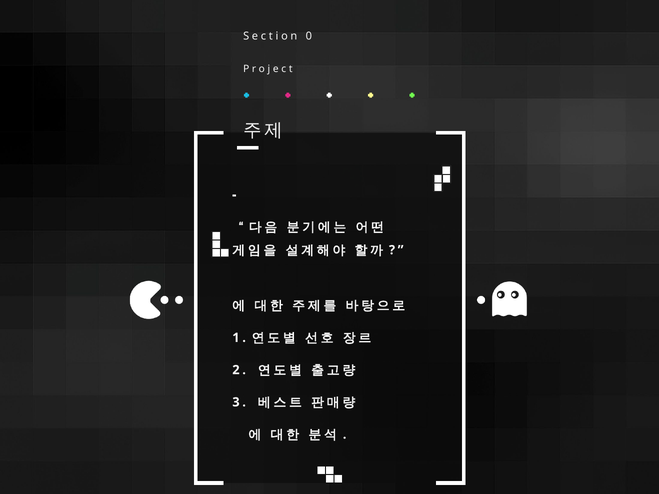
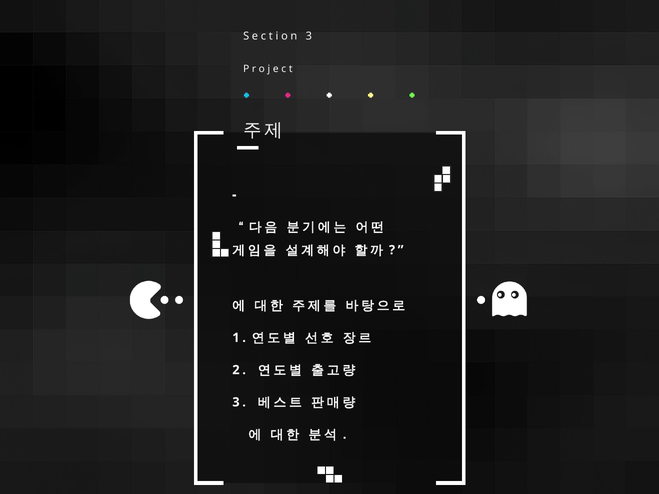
0: 0 -> 3 (309, 36)
